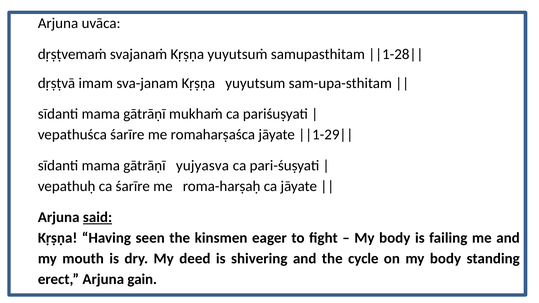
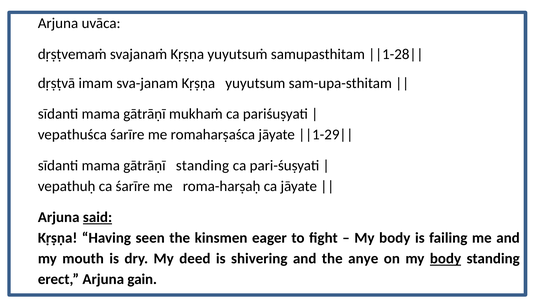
gātrāṇī yujyasva: yujyasva -> standing (202, 166)
cycle: cycle -> anye (363, 259)
body underline: none -> present (445, 259)
